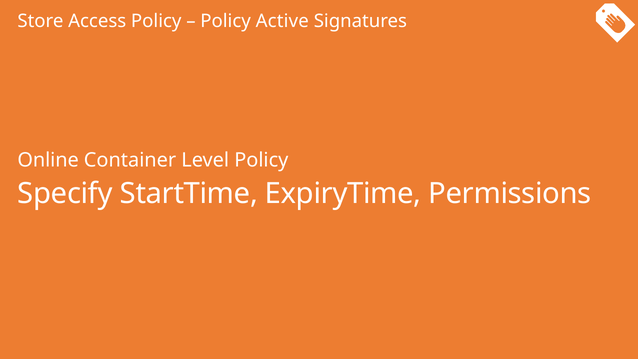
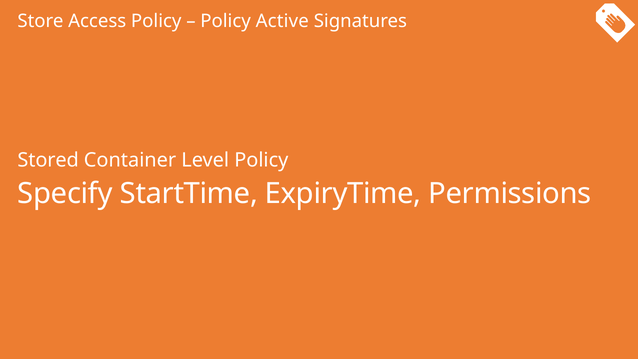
Online: Online -> Stored (48, 160)
